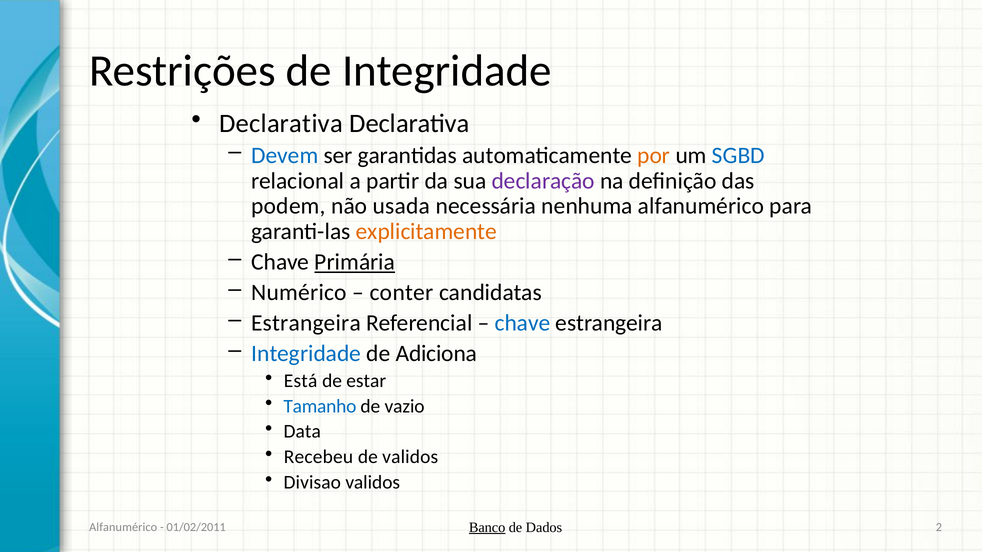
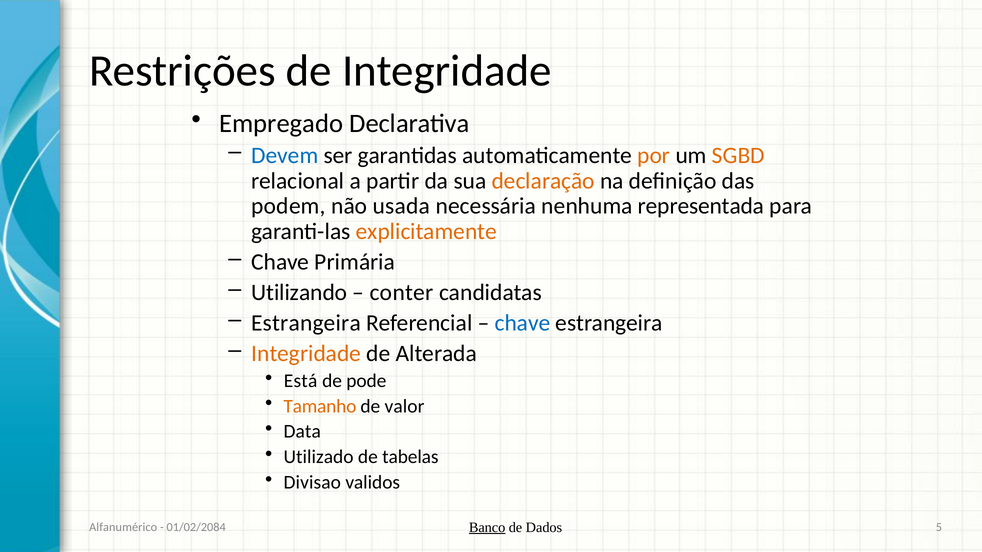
Declarativa: Declarativa -> Empregado (281, 124)
SGBD colour: blue -> orange (738, 155)
declaração colour: purple -> orange (543, 181)
nenhuma alfanumérico: alfanumérico -> representada (701, 206)
Primária underline: present -> none (355, 262)
Numérico: Numérico -> Utilizando (299, 293)
Integridade colour: blue -> orange (306, 354)
Adiciona: Adiciona -> Alterada (436, 354)
estar: estar -> pode (366, 381)
Tamanho colour: blue -> orange (320, 406)
vazio: vazio -> valor (404, 406)
Recebeu: Recebeu -> Utilizado (319, 457)
de validos: validos -> tabelas (410, 457)
2: 2 -> 5 (939, 527)
01/02/2011: 01/02/2011 -> 01/02/2084 (196, 528)
